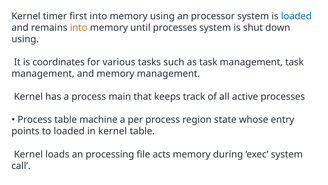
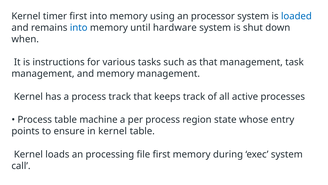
into colour: orange -> blue (79, 28)
until processes: processes -> hardware (175, 28)
using: using -> when (25, 39)
coordinates: coordinates -> instructions (59, 62)
as task: task -> that (208, 62)
process main: main -> track (120, 96)
to loaded: loaded -> ensure (69, 131)
file acts: acts -> first (161, 154)
